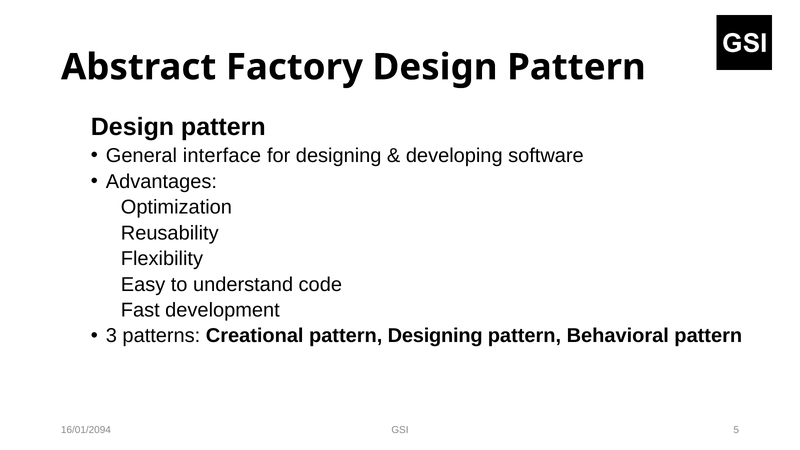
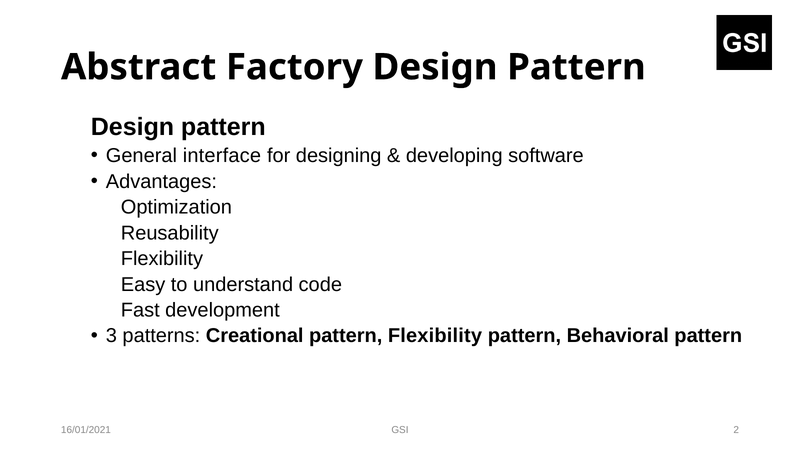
pattern Designing: Designing -> Flexibility (435, 336)
16/01/2094: 16/01/2094 -> 16/01/2021 (86, 430)
5: 5 -> 2 (736, 430)
